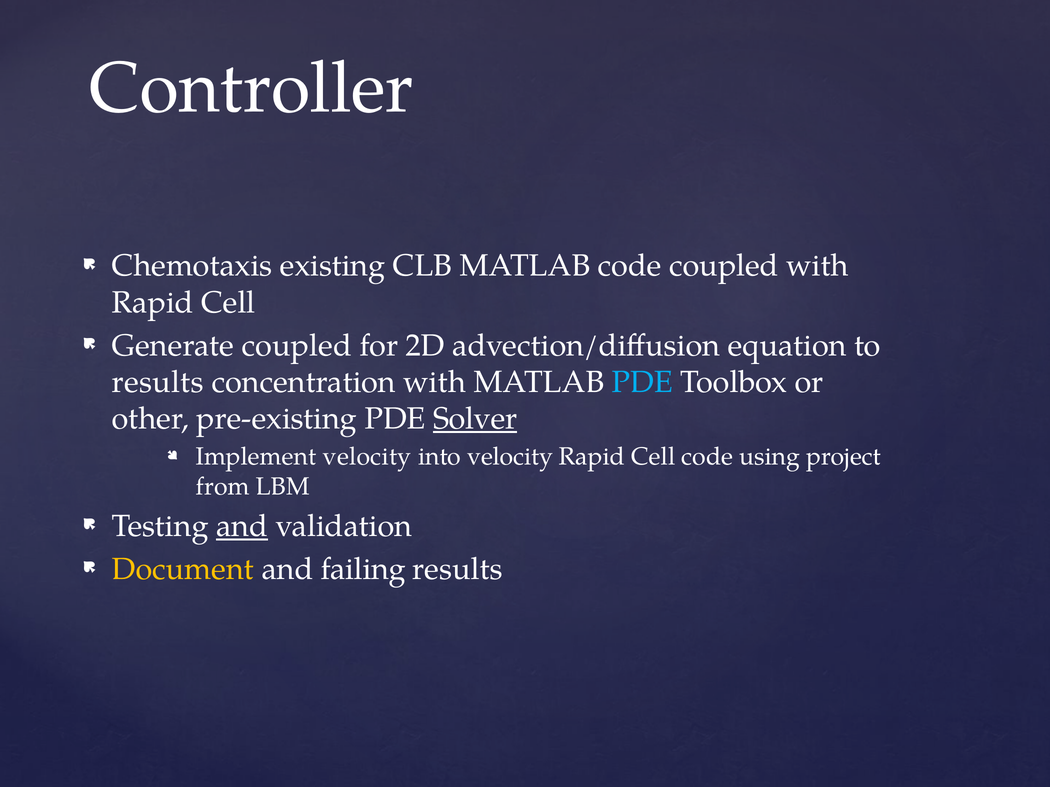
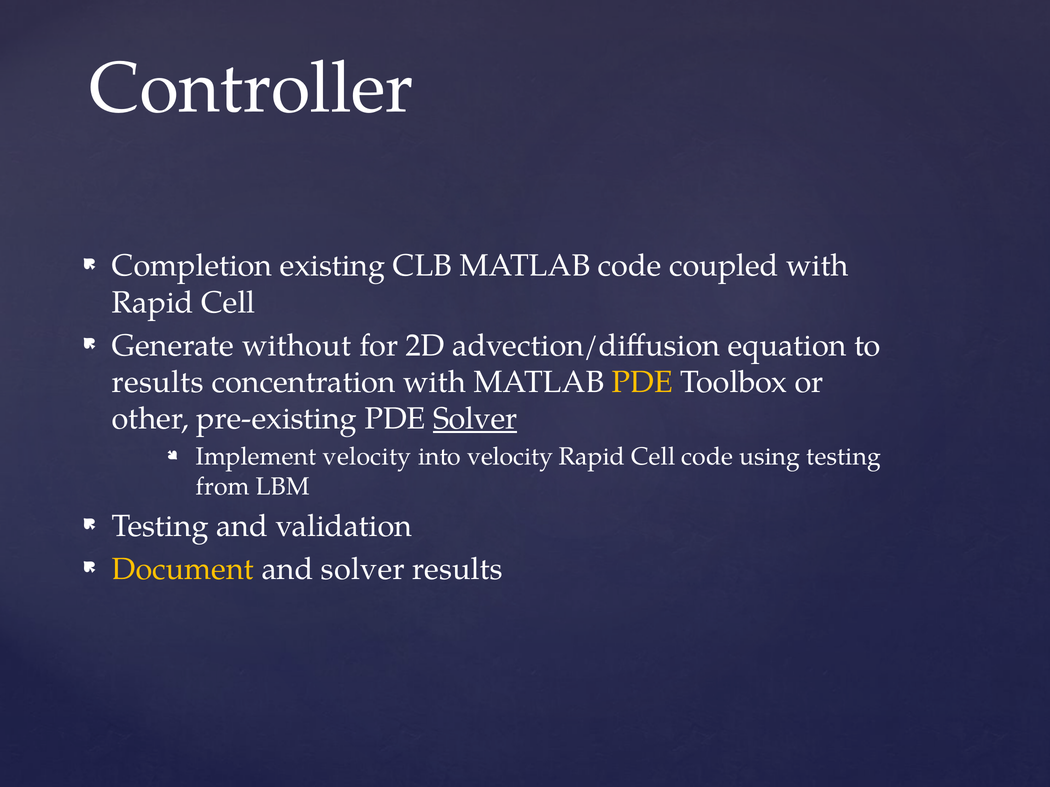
Chemotaxis: Chemotaxis -> Completion (192, 266)
Generate coupled: coupled -> without (297, 346)
PDE colour: light blue -> yellow (642, 382)
using project: project -> testing (844, 457)
and underline: present -> none (242, 527)
and failing: failing -> solver (363, 569)
